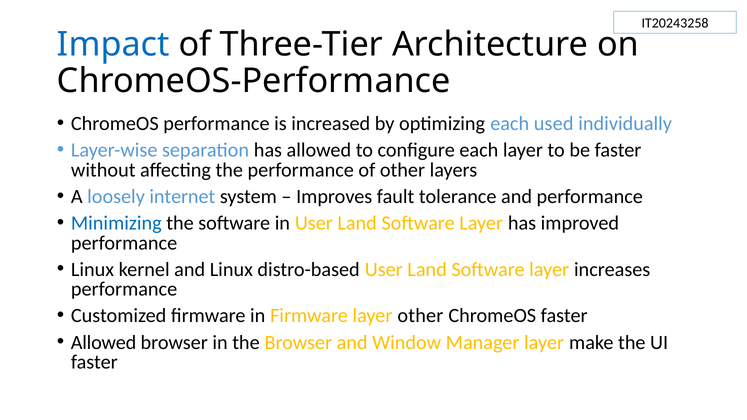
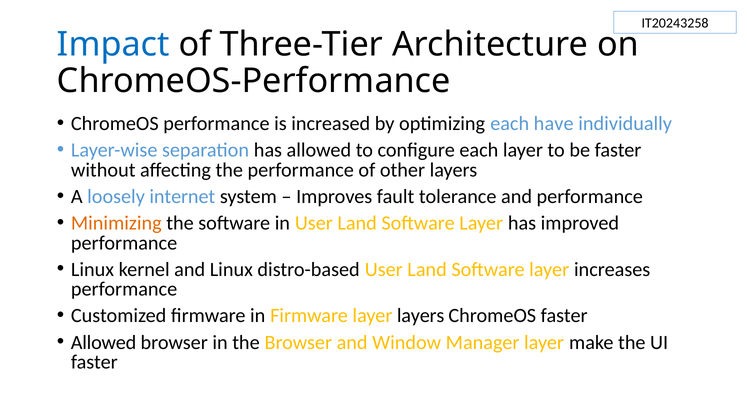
used: used -> have (554, 124)
Minimizing colour: blue -> orange (116, 223)
layer other: other -> layers (421, 316)
